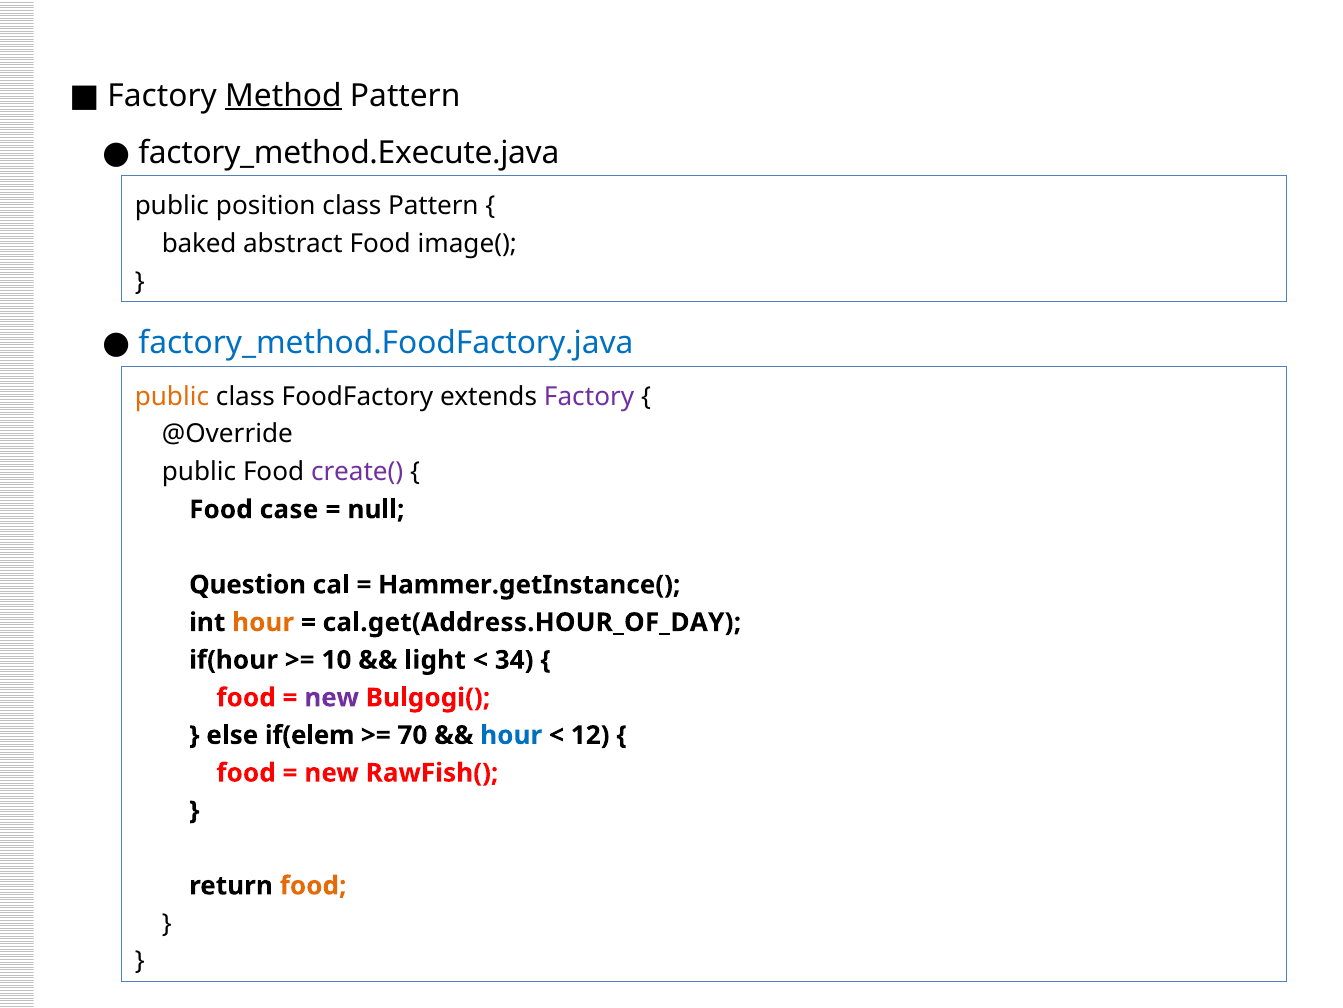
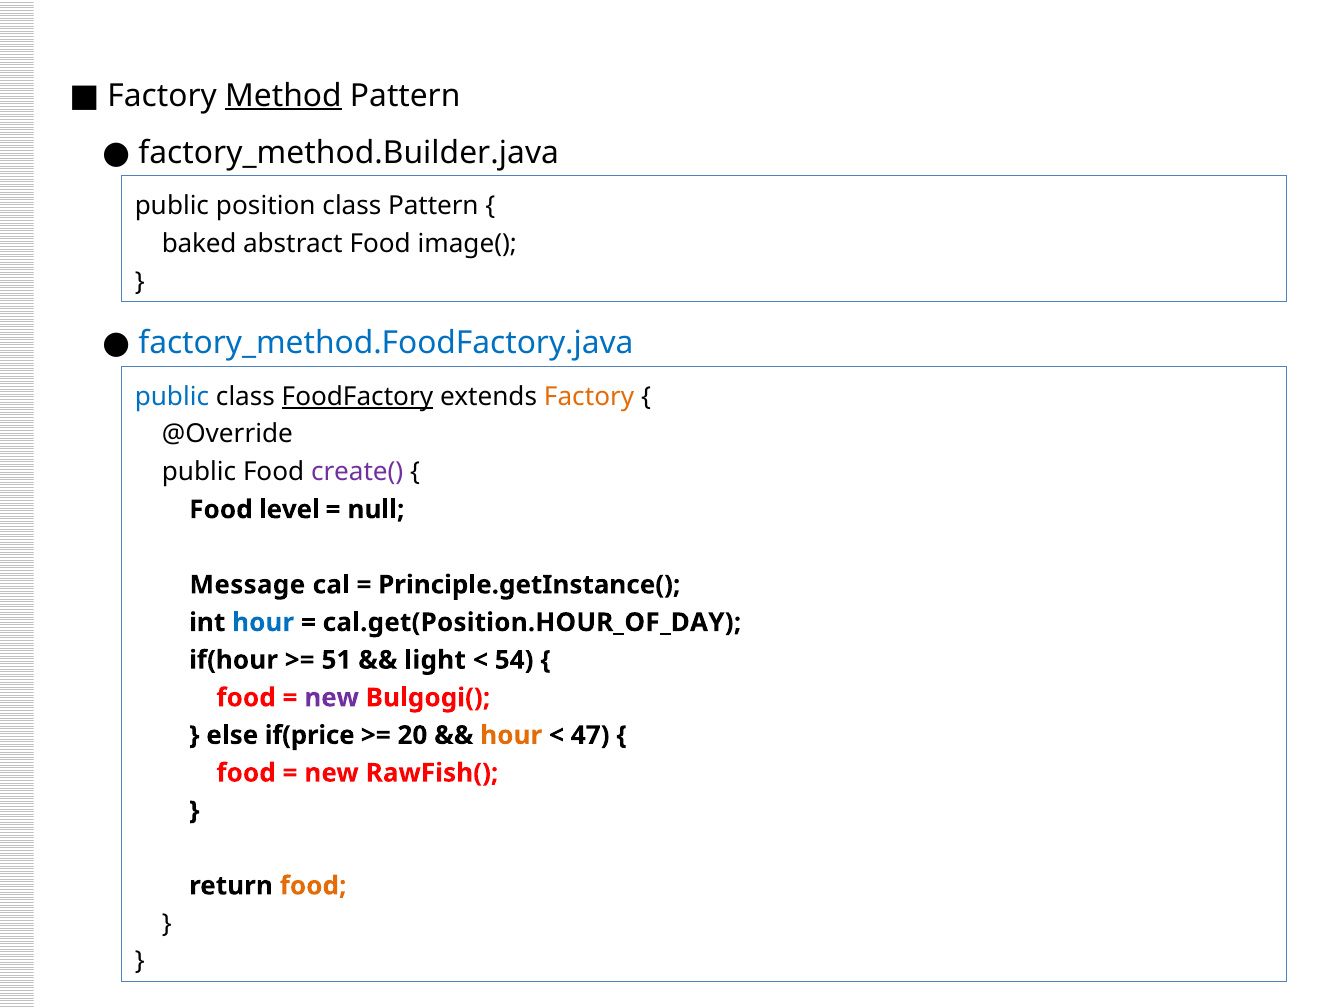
factory_method.Execute.java: factory_method.Execute.java -> factory_method.Builder.java (349, 153)
public colour: orange -> blue (172, 396)
FoodFactory underline: none -> present (357, 396)
Factory colour: purple -> orange (589, 396)
case: case -> level (289, 509)
Question: Question -> Message (247, 584)
Hammer.getInstance(: Hammer.getInstance( -> Principle.getInstance( (529, 584)
hour colour: orange -> blue (263, 622)
cal.get(Address.HOUR_OF_DAY: cal.get(Address.HOUR_OF_DAY -> cal.get(Position.HOUR_OF_DAY (532, 622)
10: 10 -> 51 (336, 660)
34: 34 -> 54 (514, 660)
if(elem: if(elem -> if(price (310, 735)
70: 70 -> 20 (412, 735)
hour colour: blue -> orange (511, 735)
12: 12 -> 47 (590, 735)
